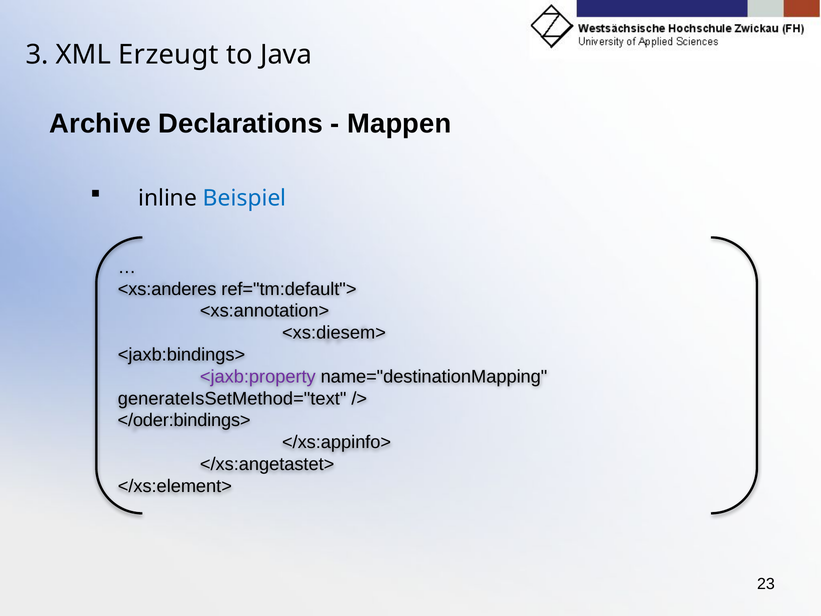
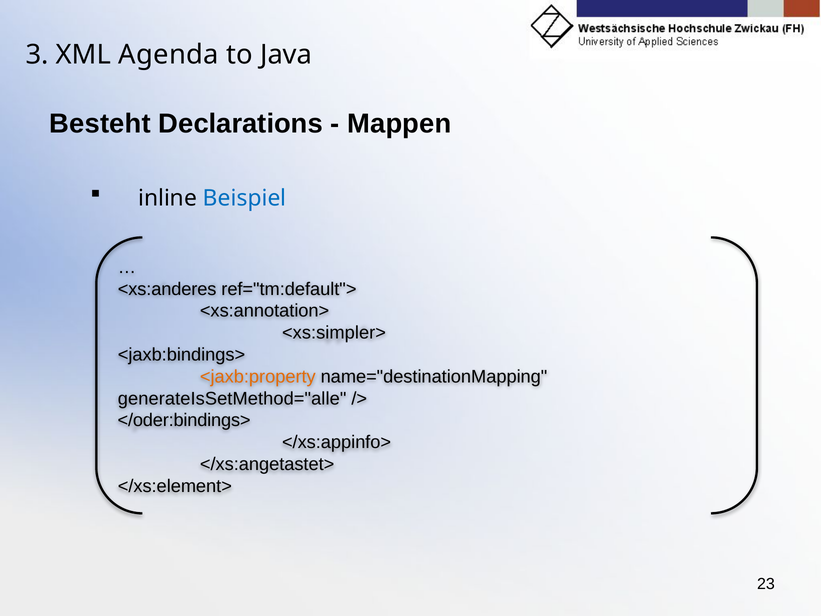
Erzeugt: Erzeugt -> Agenda (169, 55)
Archive: Archive -> Besteht (100, 123)
<xs:diesem>: <xs:diesem> -> <xs:simpler> (334, 333)
<jaxb:property colour: purple -> orange (258, 376)
generateIsSetMethod="text: generateIsSetMethod="text -> generateIsSetMethod="alle (232, 398)
